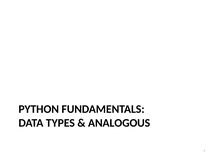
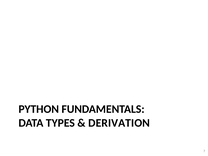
ANALOGOUS: ANALOGOUS -> DERIVATION (119, 123)
